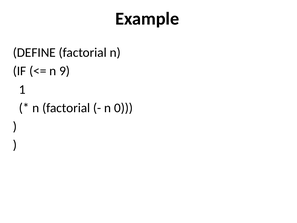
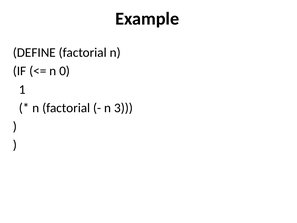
9: 9 -> 0 (65, 71)
0: 0 -> 3 (123, 108)
